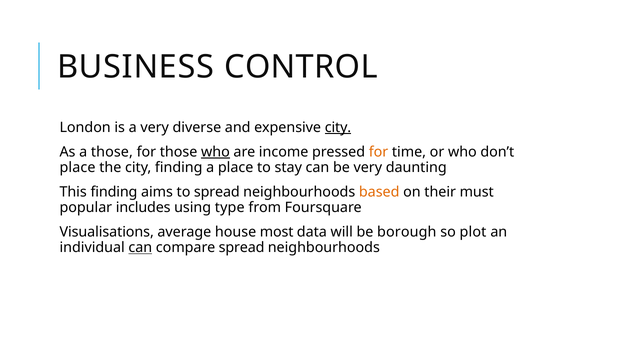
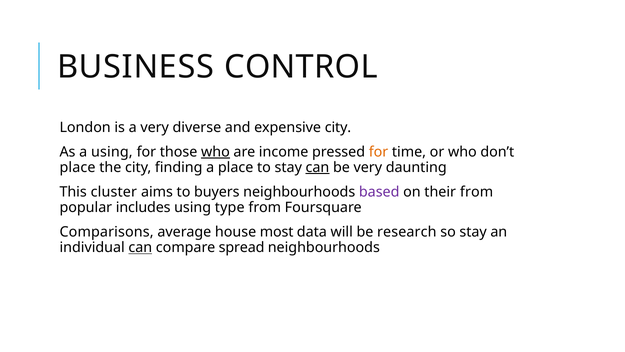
city underline: present -> none (338, 127)
a those: those -> using (112, 152)
can underline: none -> present (317, 167)
This finding: finding -> cluster (114, 192)
to spread: spread -> buyers (217, 192)
based colour: orange -> purple (379, 192)
their must: must -> from (477, 192)
Visualisations: Visualisations -> Comparisons (107, 232)
borough: borough -> research (407, 232)
so plot: plot -> stay (473, 232)
